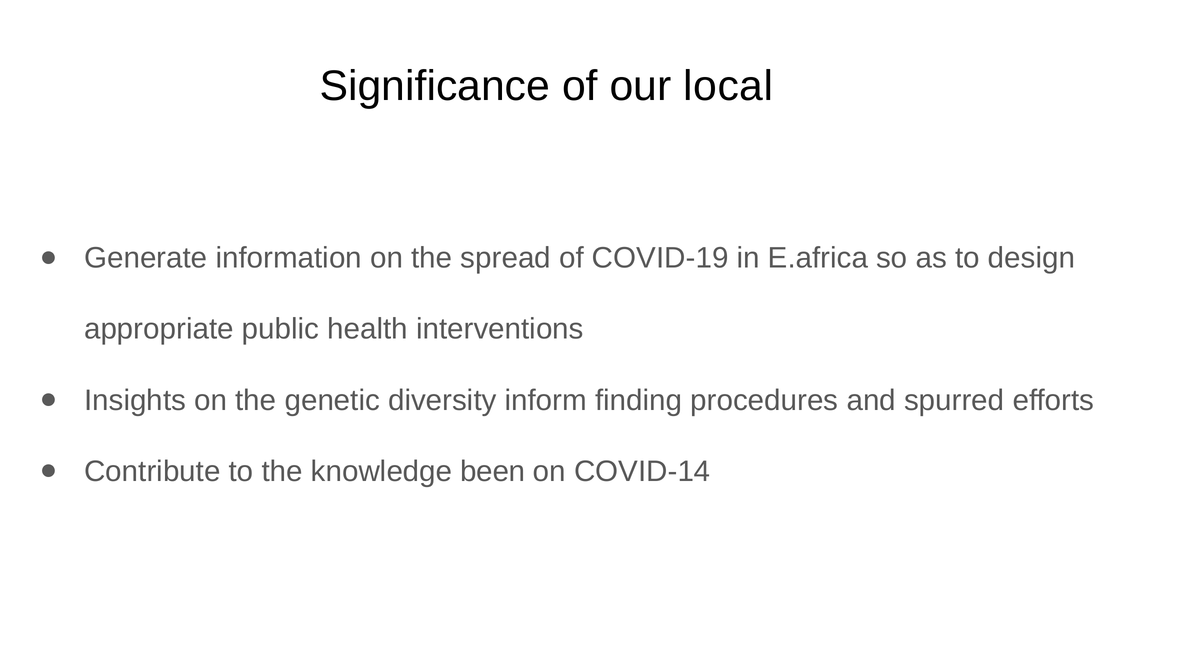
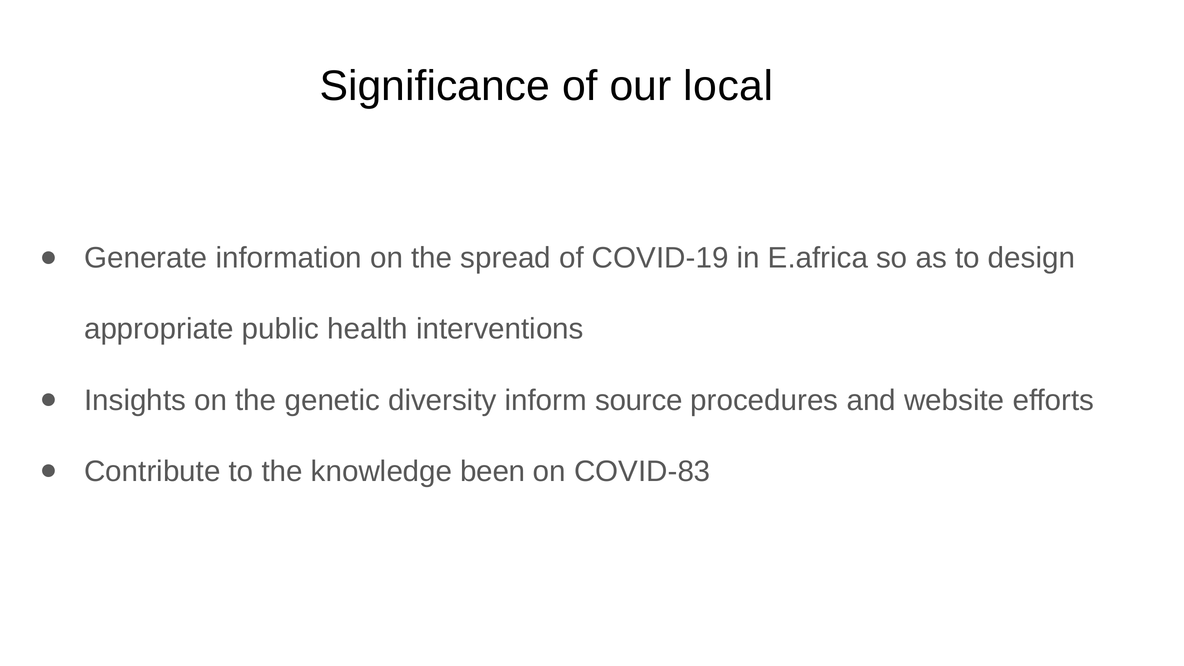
finding: finding -> source (639, 400)
spurred: spurred -> website (954, 400)
COVID-14: COVID-14 -> COVID-83 (642, 471)
